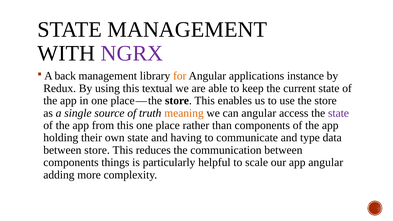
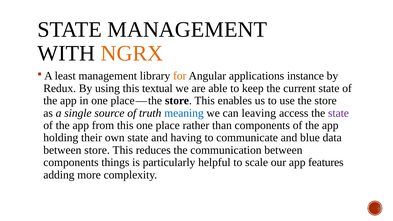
NGRX colour: purple -> orange (132, 53)
back: back -> least (65, 76)
meaning colour: orange -> blue (184, 113)
can angular: angular -> leaving (259, 113)
type: type -> blue (310, 138)
app angular: angular -> features (326, 162)
